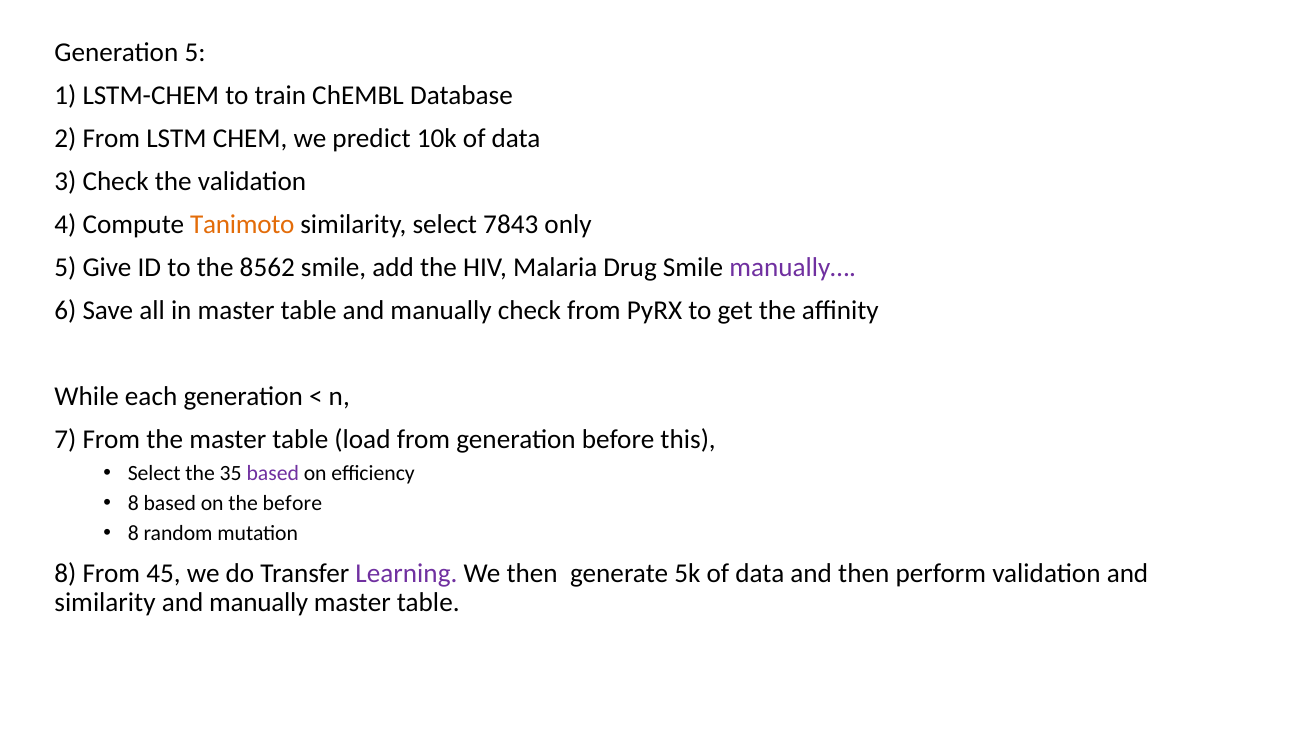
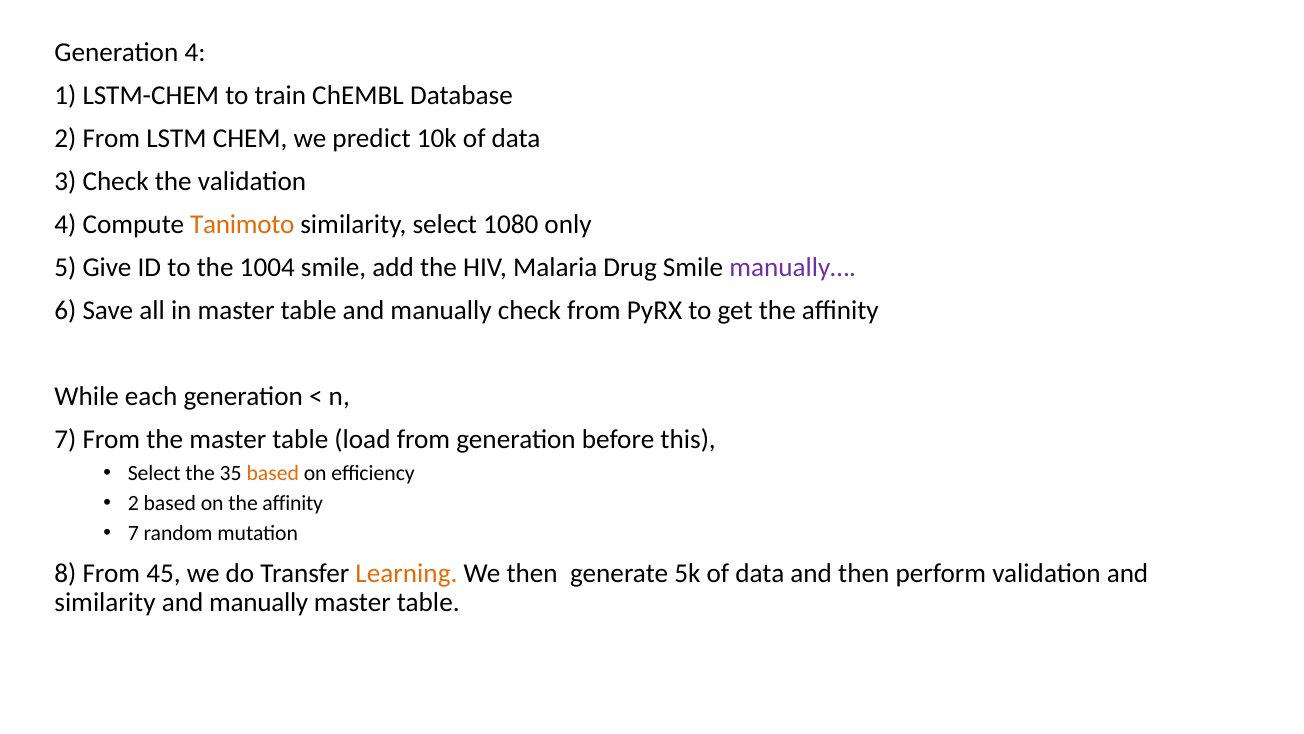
Generation 5: 5 -> 4 (195, 53)
7843: 7843 -> 1080 (511, 225)
8562: 8562 -> 1004 (267, 268)
based colour: purple -> orange (273, 473)
8: 8 -> 2 (133, 503)
on the before: before -> affinity (293, 503)
8: 8 -> 7 (133, 533)
Learning colour: purple -> orange (406, 573)
